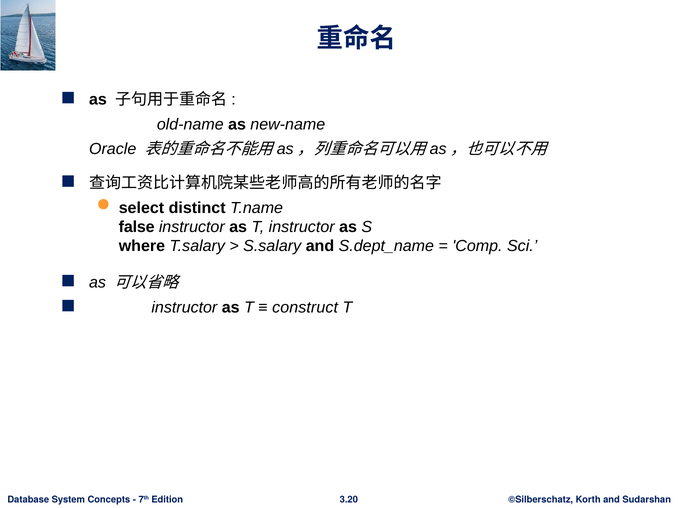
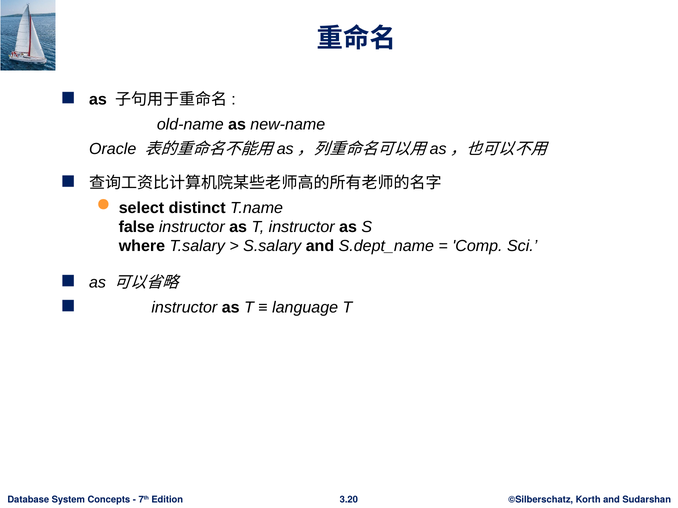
construct: construct -> language (305, 308)
